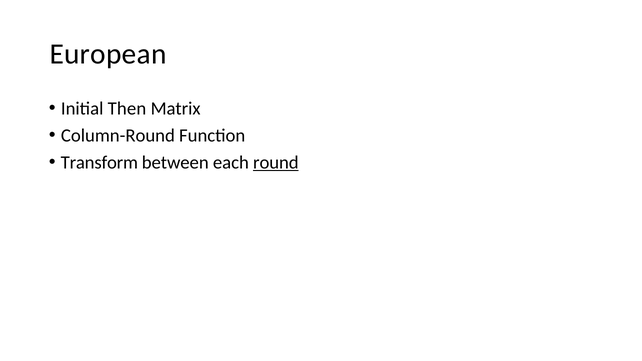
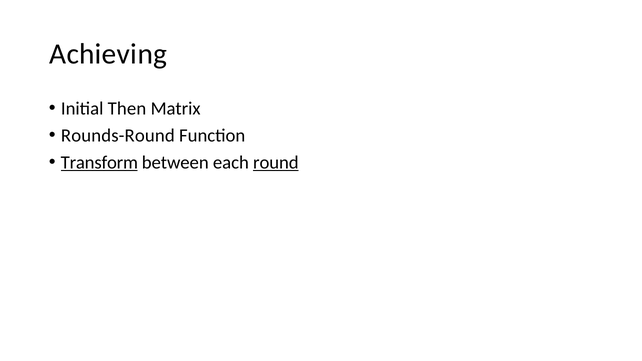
European: European -> Achieving (108, 54)
Column-Round: Column-Round -> Rounds-Round (118, 135)
Transform underline: none -> present (99, 162)
